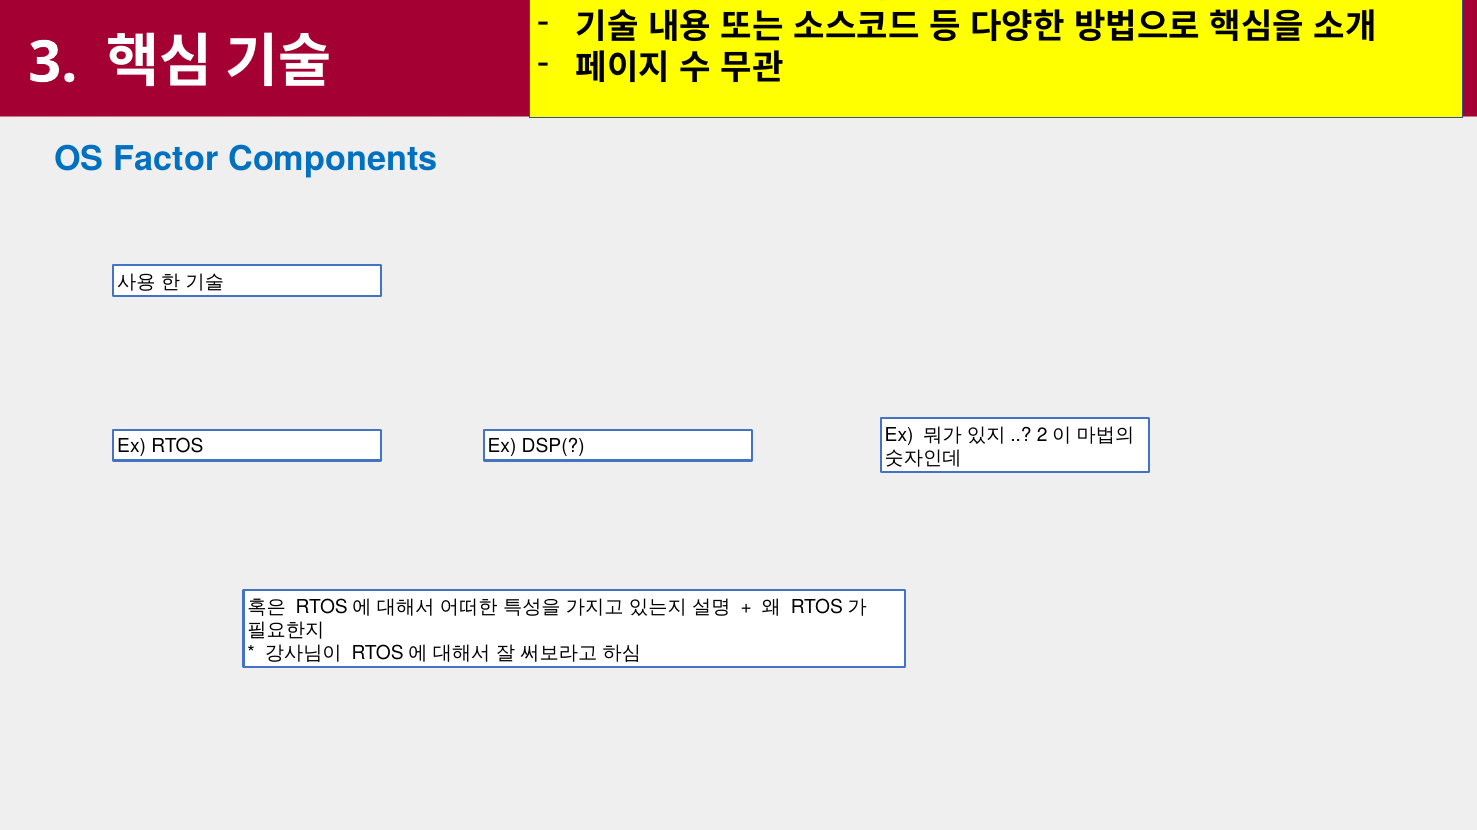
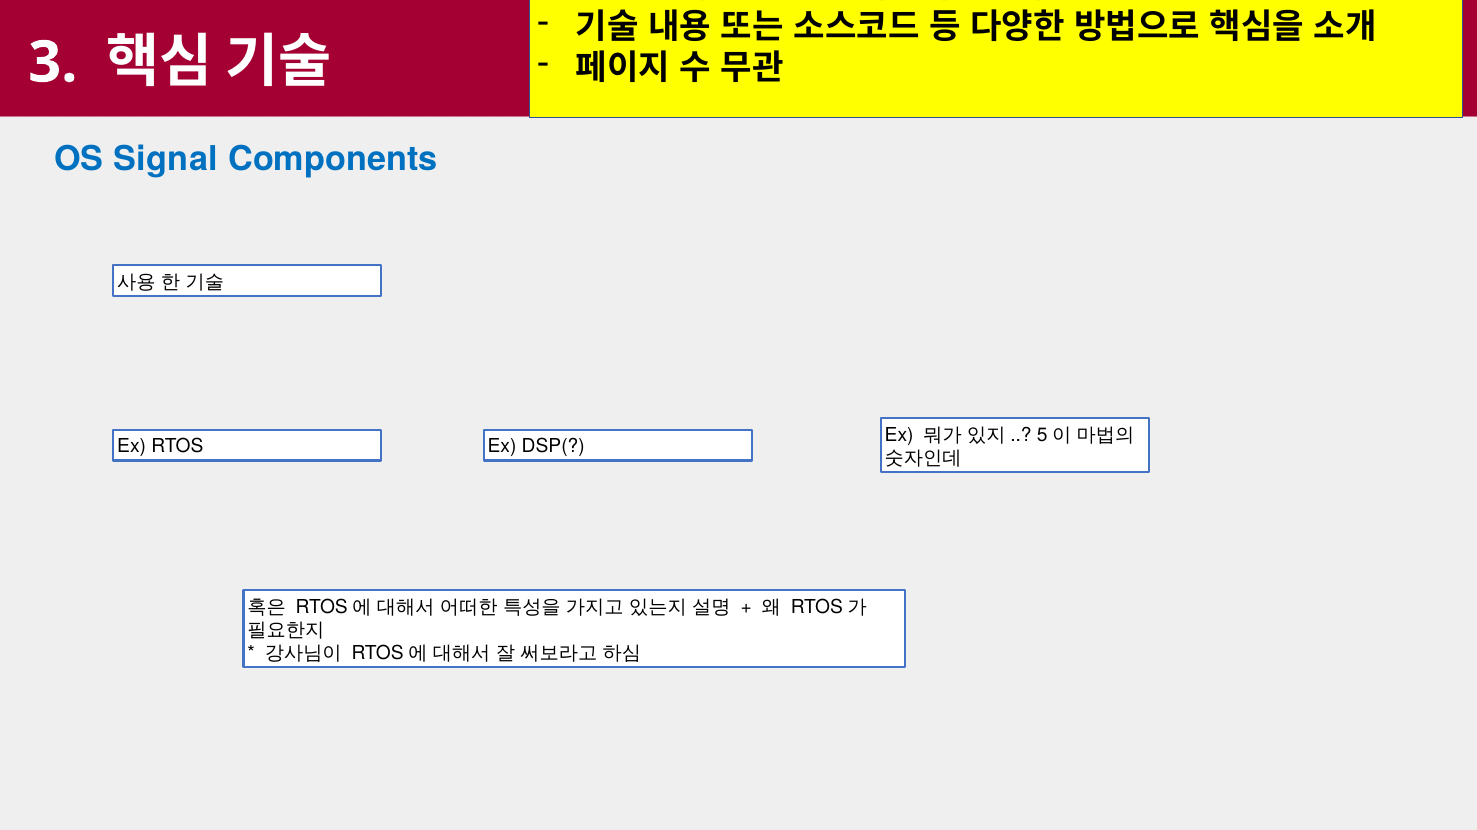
Factor: Factor -> Signal (166, 159)
2: 2 -> 5 (1042, 435)
